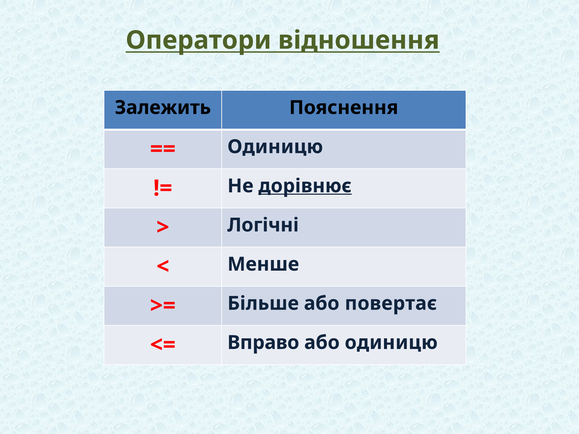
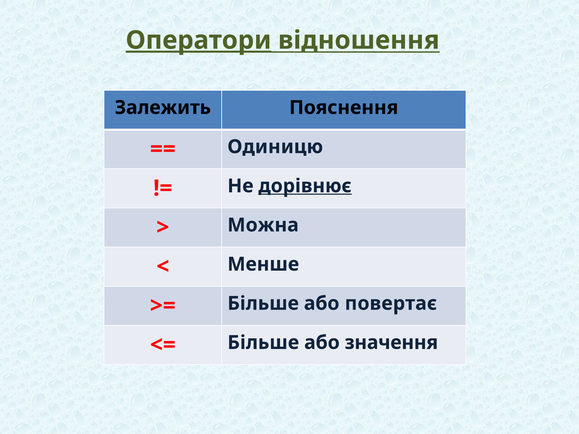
Оператори underline: none -> present (199, 40)
Логічні: Логічні -> Можна (263, 225)
Вправо: Вправо -> Більше (263, 343)
або одиницю: одиницю -> значення (391, 343)
